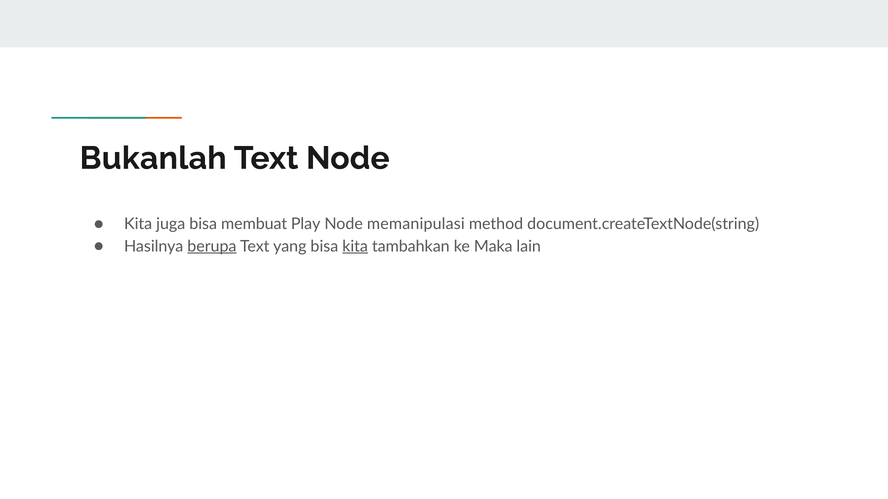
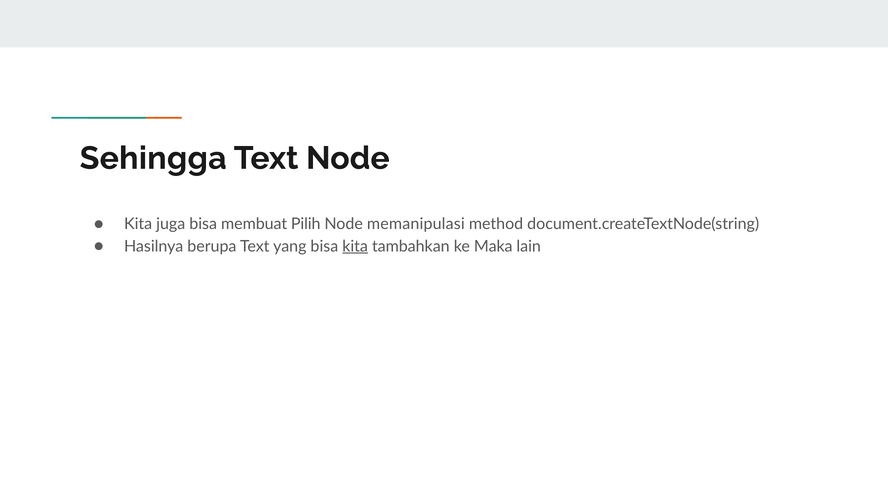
Bukanlah: Bukanlah -> Sehingga (153, 158)
Play: Play -> Pilih (306, 224)
berupa underline: present -> none (212, 247)
